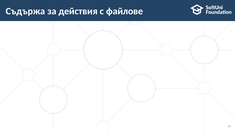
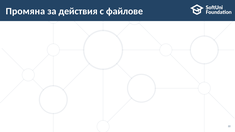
Съдържа: Съдържа -> Промяна (25, 11)
